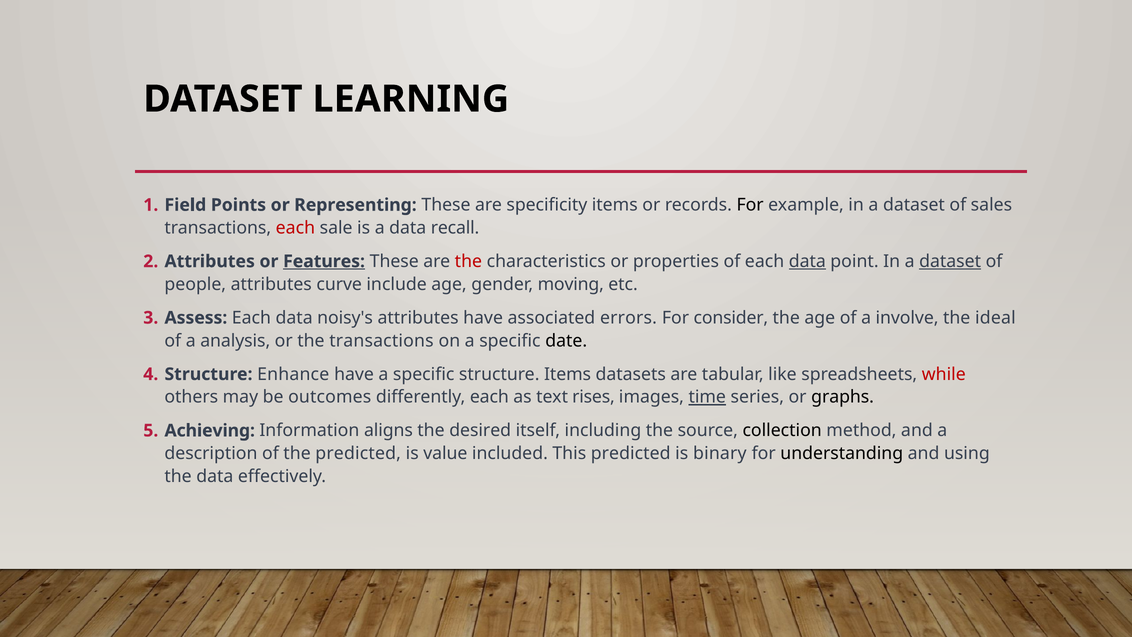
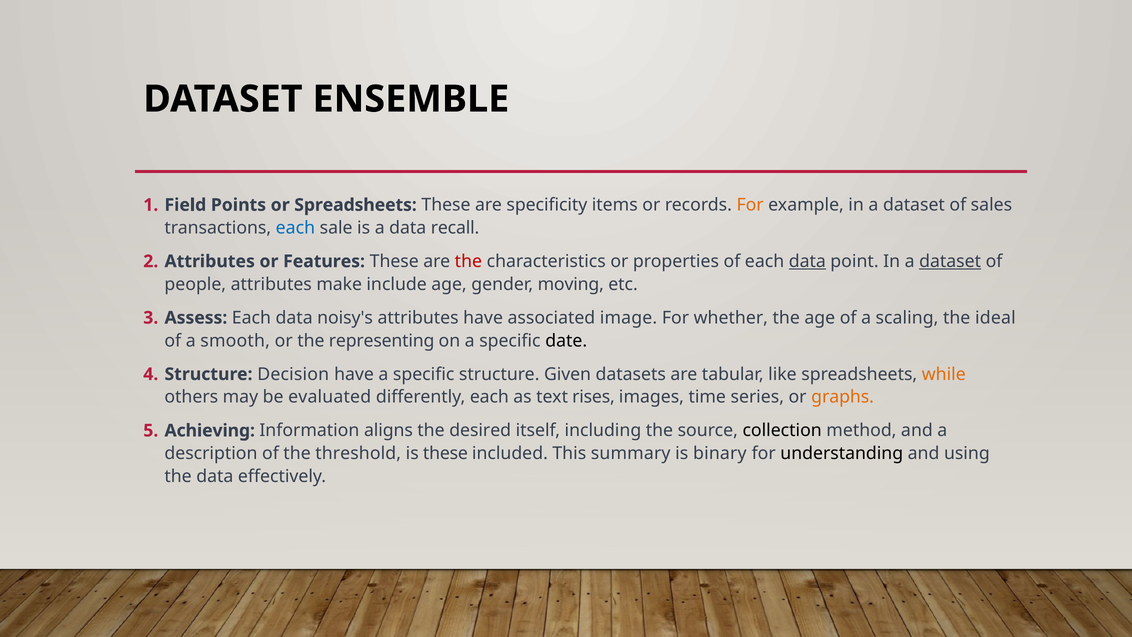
LEARNING: LEARNING -> ENSEMBLE (411, 99)
or Representing: Representing -> Spreadsheets (355, 205)
For colour: black -> orange (750, 205)
each colour: red -> blue (295, 228)
Features underline: present -> none (324, 261)
curve: curve -> make (339, 284)
errors: errors -> image (628, 318)
consider: consider -> whether (731, 318)
involve: involve -> scaling (907, 318)
analysis: analysis -> smooth (235, 341)
the transactions: transactions -> representing (382, 341)
Enhance: Enhance -> Decision (293, 374)
structure Items: Items -> Given (568, 374)
while colour: red -> orange (944, 374)
outcomes: outcomes -> evaluated (330, 397)
time underline: present -> none (707, 397)
graphs colour: black -> orange (843, 397)
the predicted: predicted -> threshold (358, 453)
is value: value -> these (445, 453)
This predicted: predicted -> summary (631, 453)
